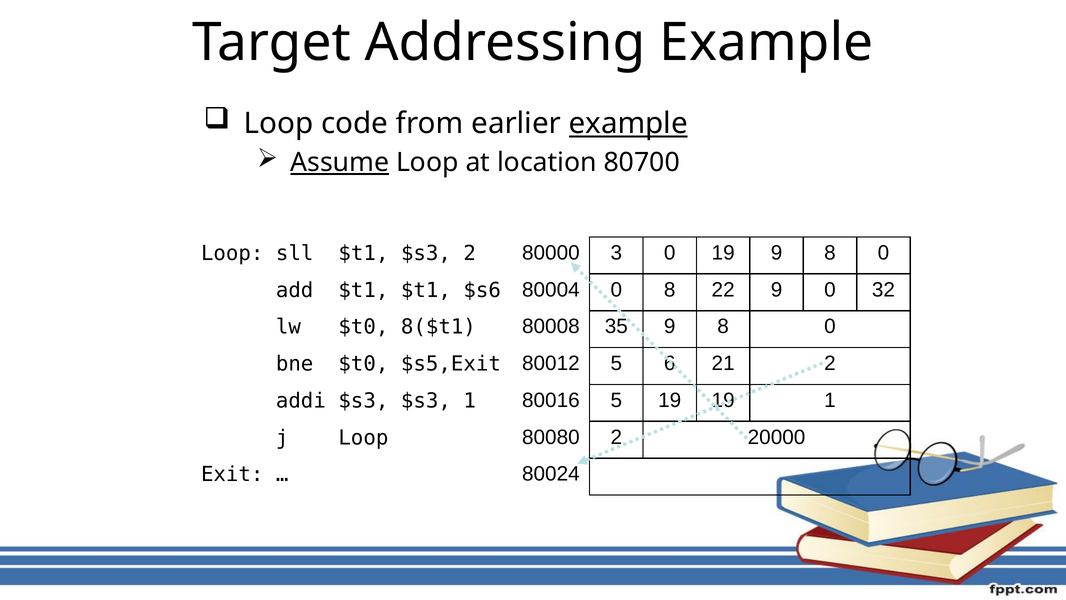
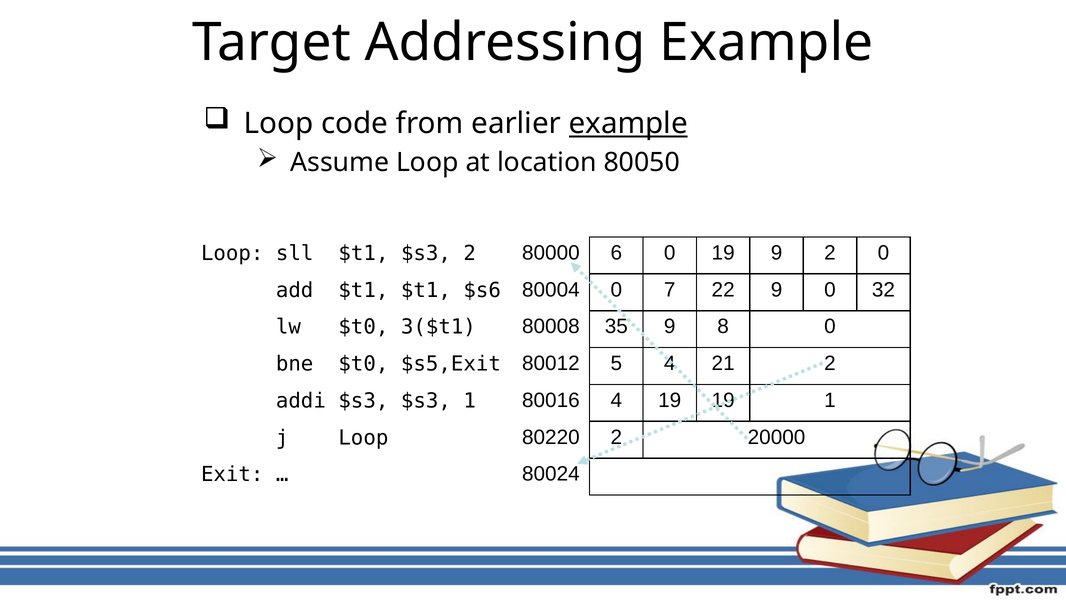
Assume underline: present -> none (340, 162)
80700: 80700 -> 80050 (642, 162)
3: 3 -> 6 (616, 253)
19 9 8: 8 -> 2 (830, 253)
0 8: 8 -> 7 (670, 290)
8($t1: 8($t1 -> 3($t1 (438, 327)
5 6: 6 -> 4 (670, 363)
80016 5: 5 -> 4 (616, 400)
80080: 80080 -> 80220 (551, 437)
